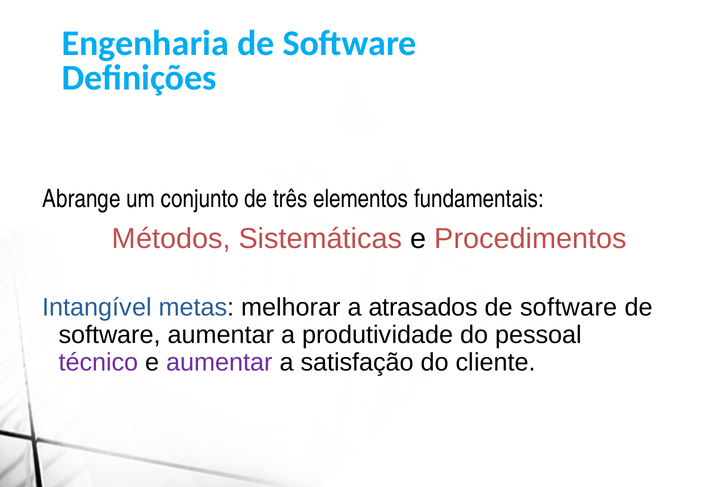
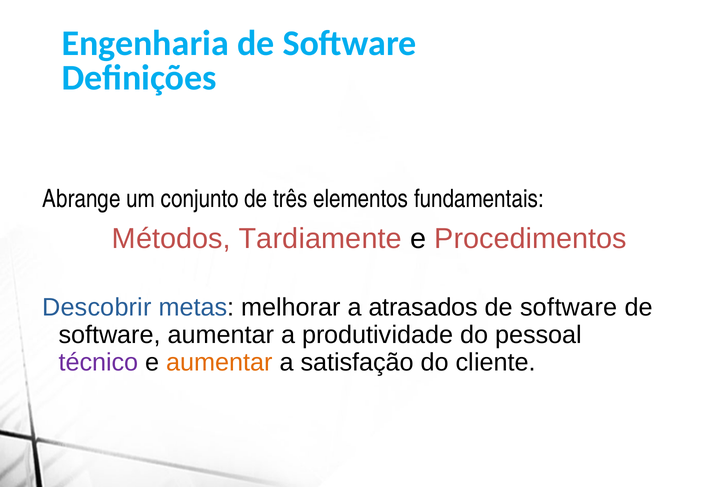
Sistemáticas: Sistemáticas -> Tardiamente (320, 238)
Intangível: Intangível -> Descobrir (97, 307)
aumentar colour: purple -> orange (220, 362)
